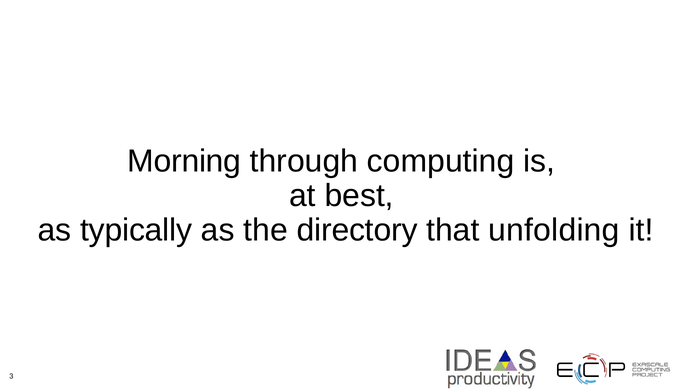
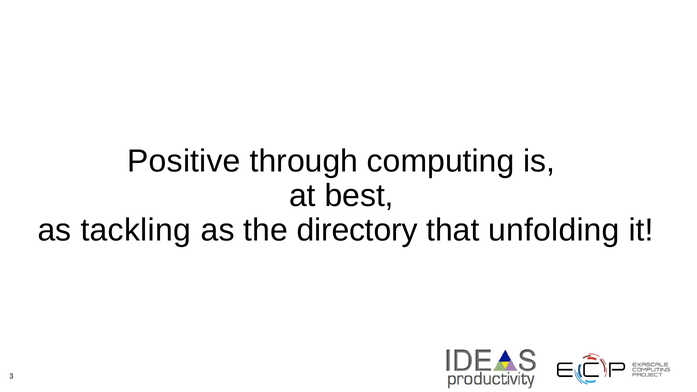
Morning: Morning -> Positive (184, 161)
typically: typically -> tackling (136, 230)
